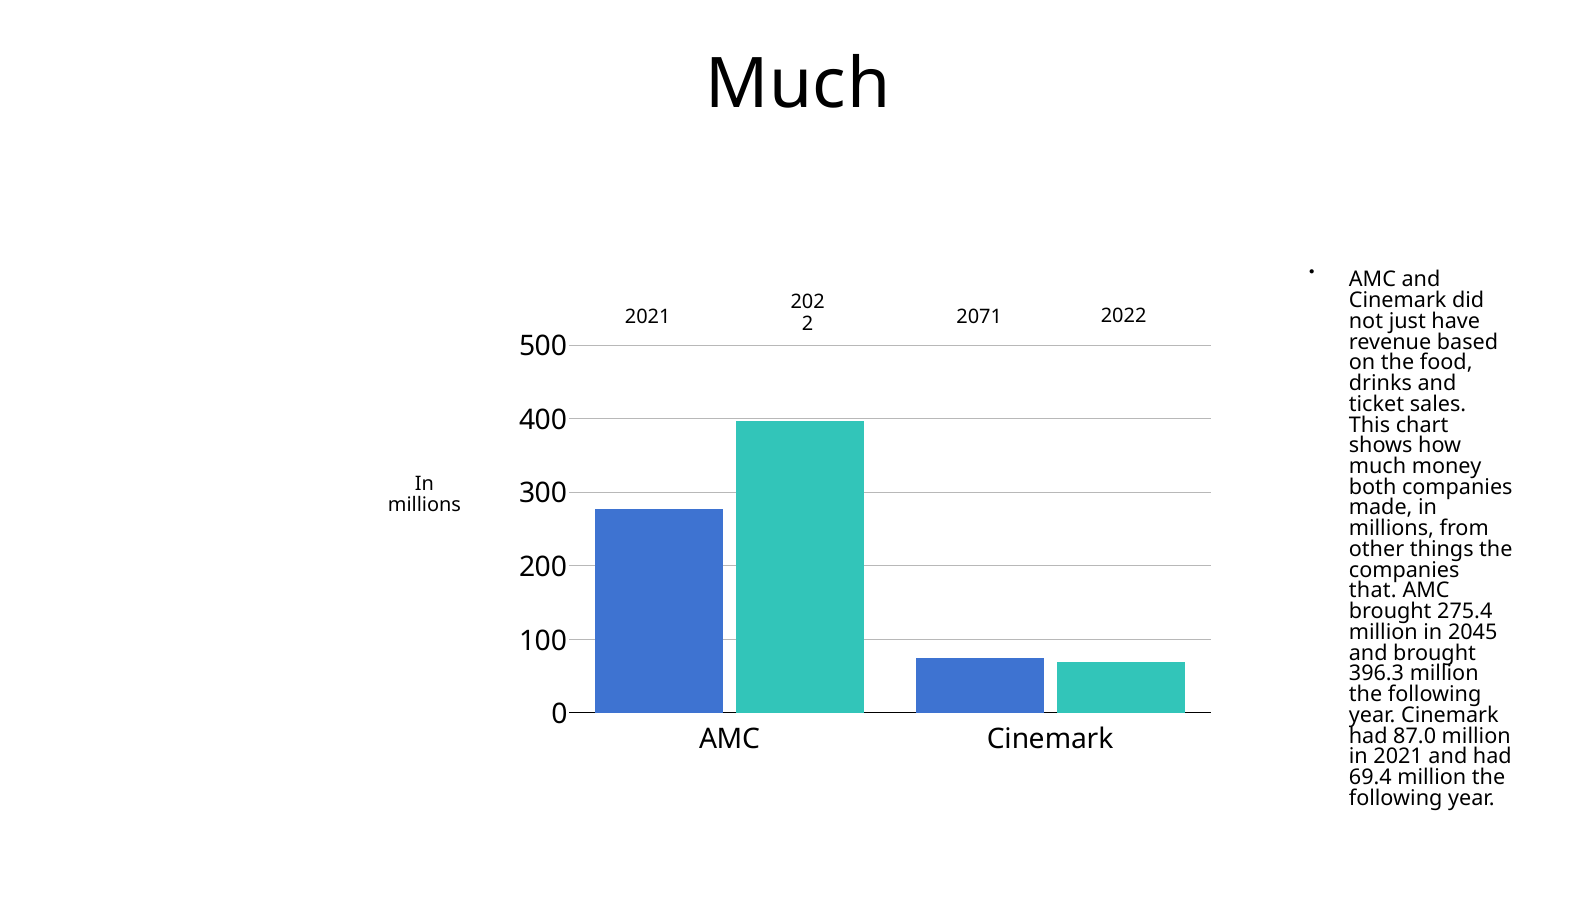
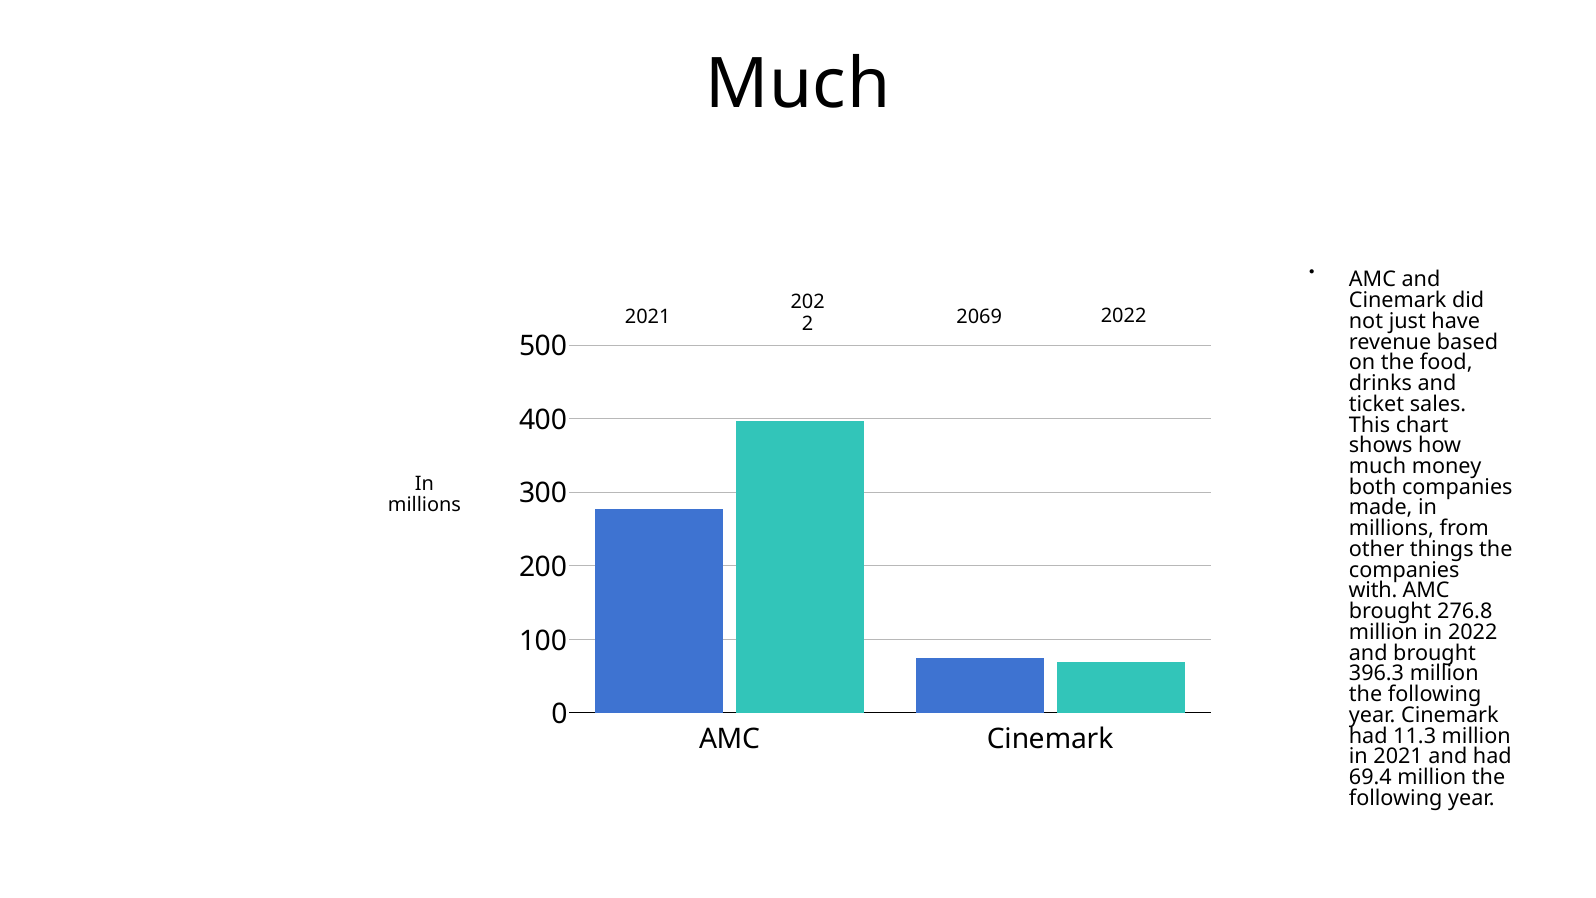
2071: 2071 -> 2069 (979, 317)
that: that -> with (1373, 591)
275.4: 275.4 -> 276.8 (1465, 611)
in 2045: 2045 -> 2022 (1473, 632)
87.0: 87.0 -> 11.3 (1415, 736)
